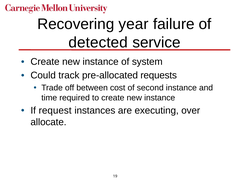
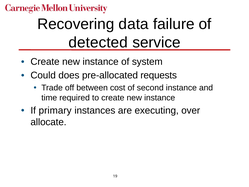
year: year -> data (134, 24)
track: track -> does (69, 75)
request: request -> primary (55, 110)
